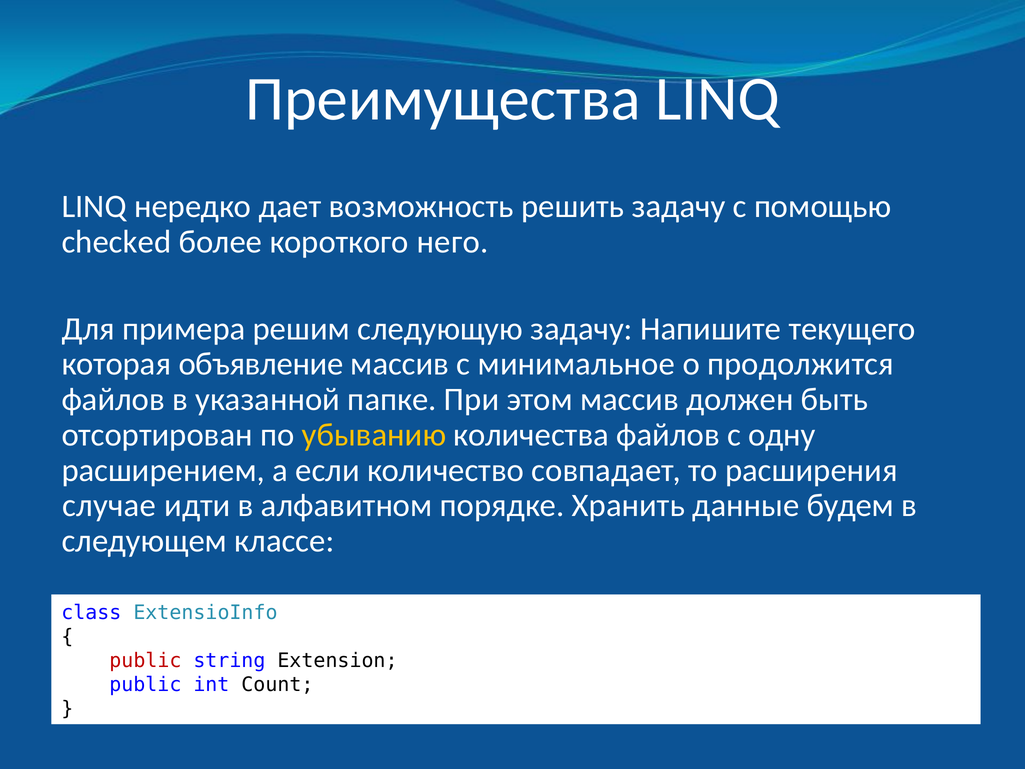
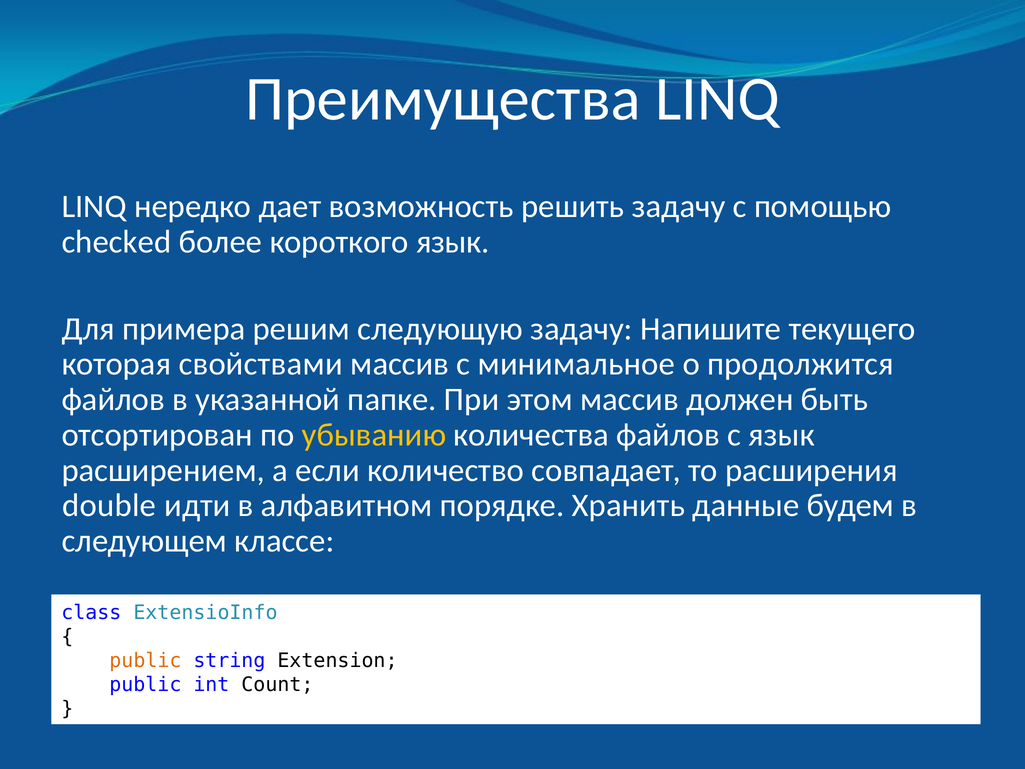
короткого него: него -> язык (453, 242)
объявление: объявление -> свойствами (261, 364)
с одну: одну -> язык (782, 435)
случае: случае -> double (109, 505)
public colour: red -> orange (145, 661)
